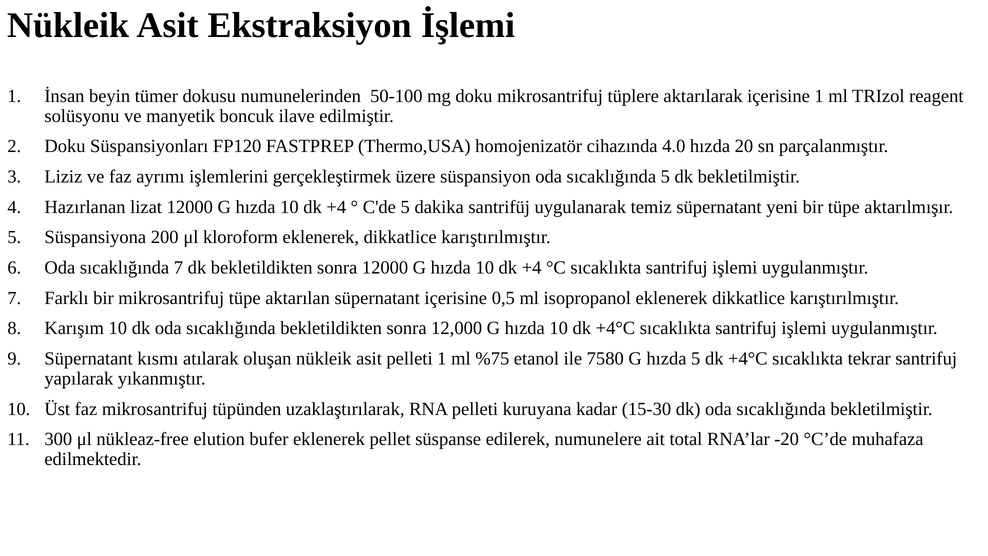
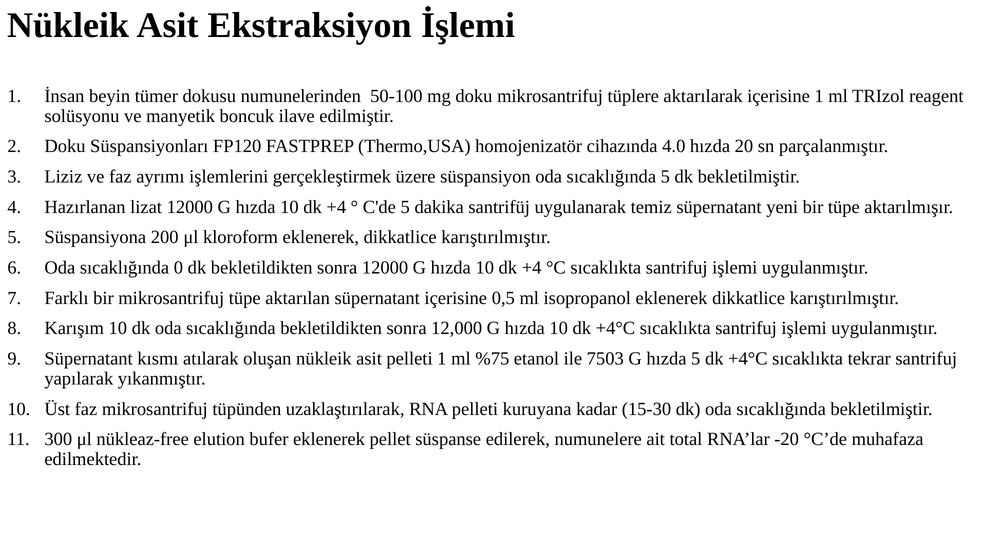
sıcaklığında 7: 7 -> 0 (178, 267)
7580: 7580 -> 7503 (605, 358)
